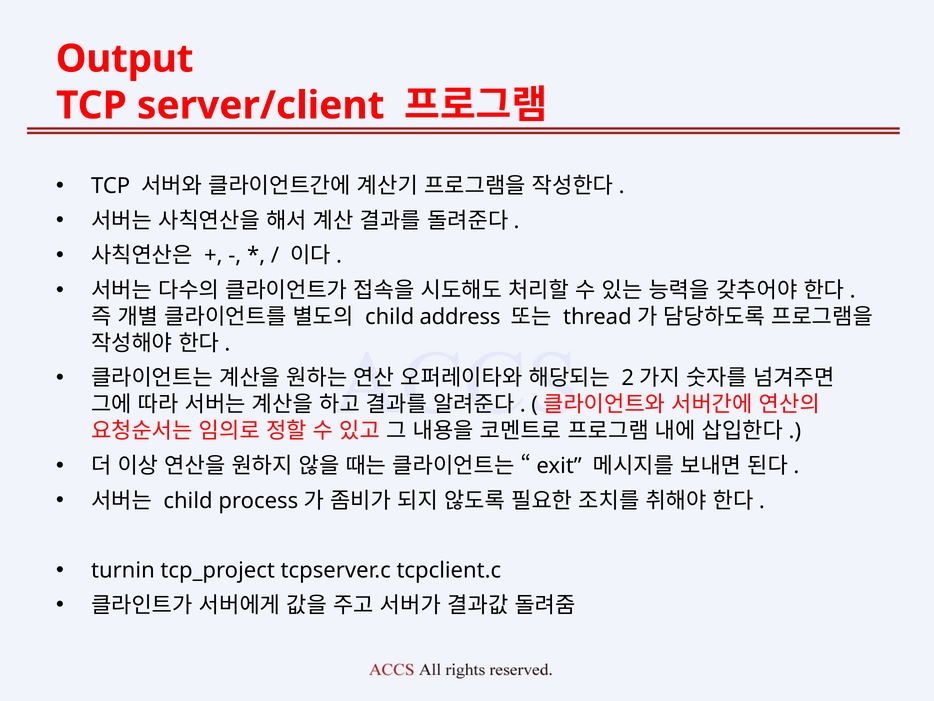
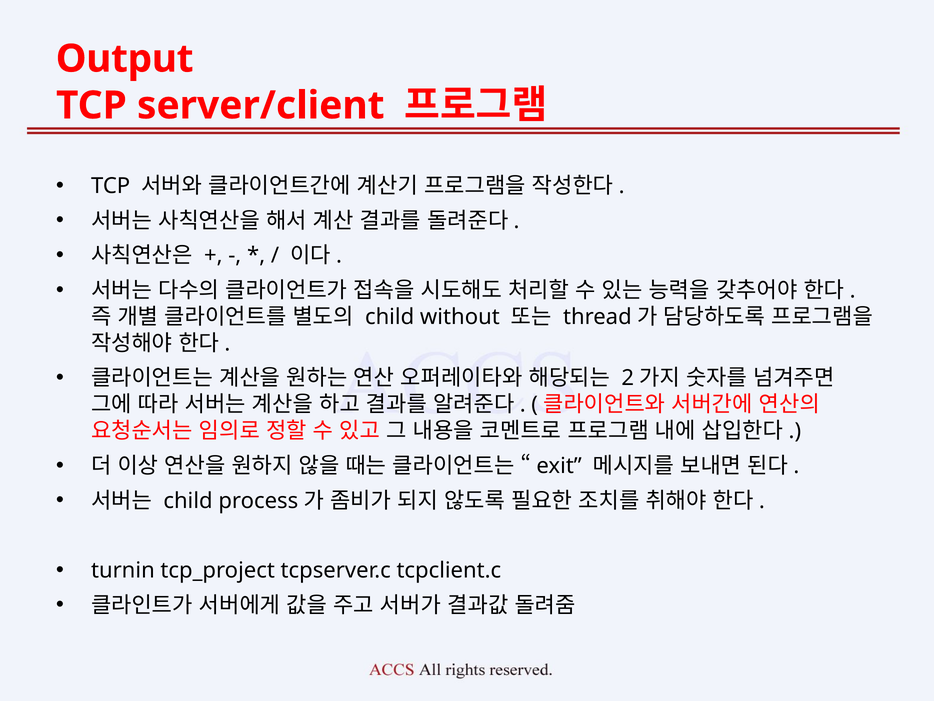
address: address -> without (460, 317)
